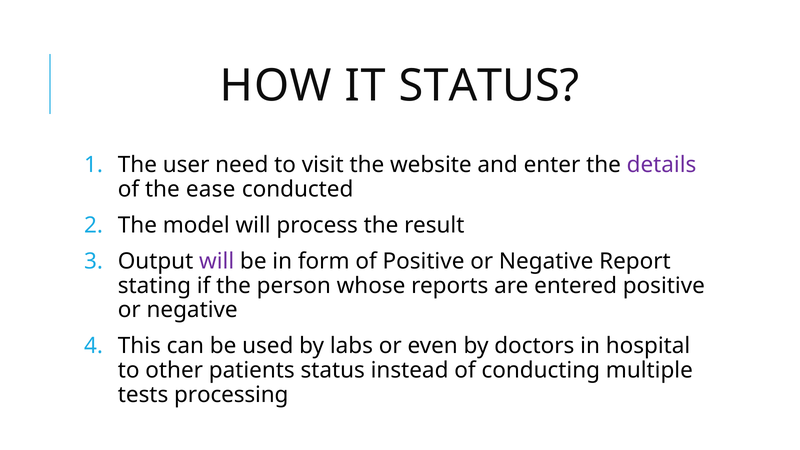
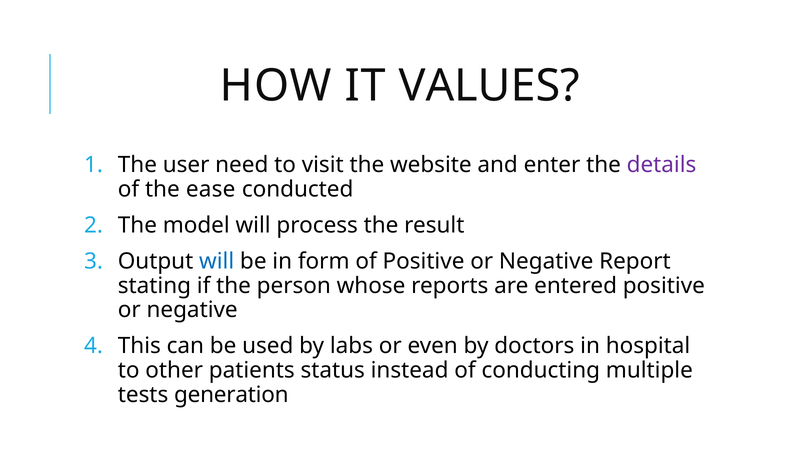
IT STATUS: STATUS -> VALUES (489, 86)
will colour: purple -> blue (217, 261)
processing: processing -> generation (231, 395)
